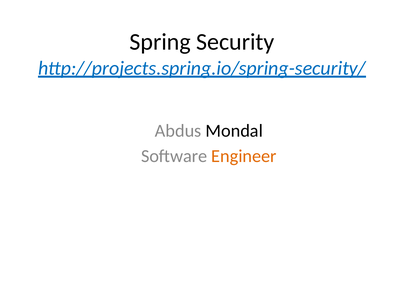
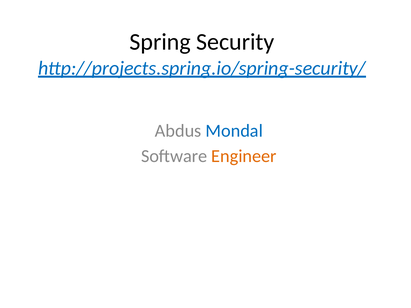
Mondal colour: black -> blue (234, 131)
